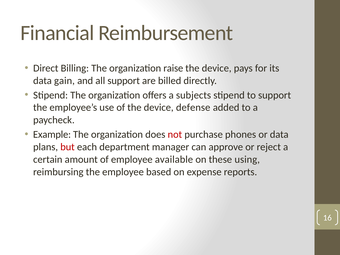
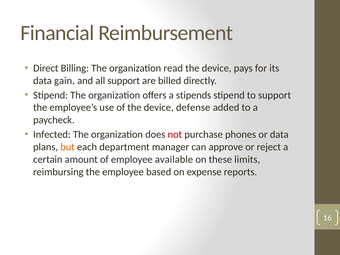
raise: raise -> read (173, 68)
subjects: subjects -> stipends (194, 95)
Example: Example -> Infected (52, 135)
but colour: red -> orange (67, 147)
using: using -> limits (247, 159)
